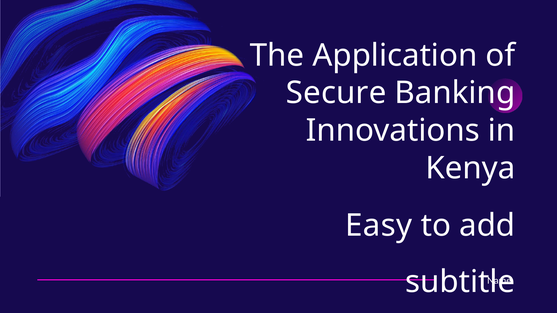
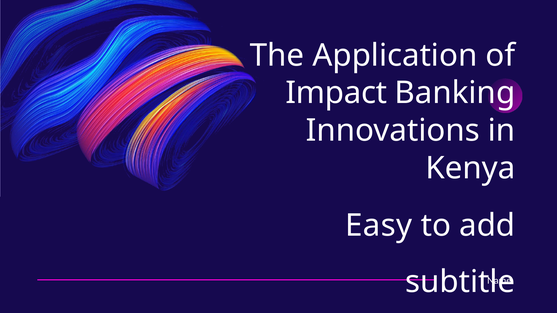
Secure: Secure -> Impact (336, 93)
